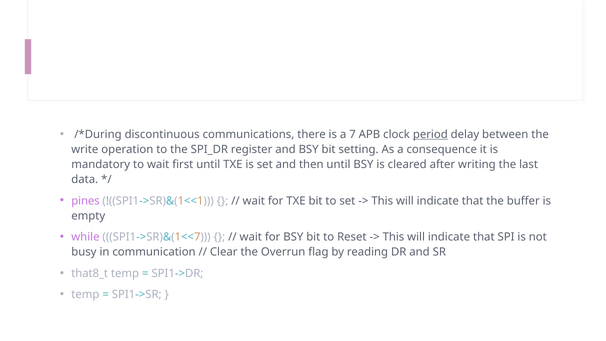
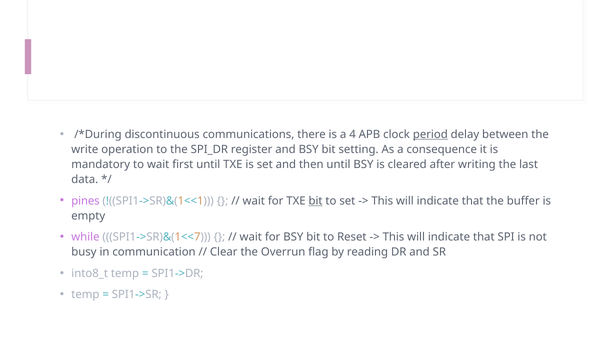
7: 7 -> 4 (353, 134)
bit underline: none -> present (316, 201)
that8_t: that8_t -> into8_t (90, 273)
